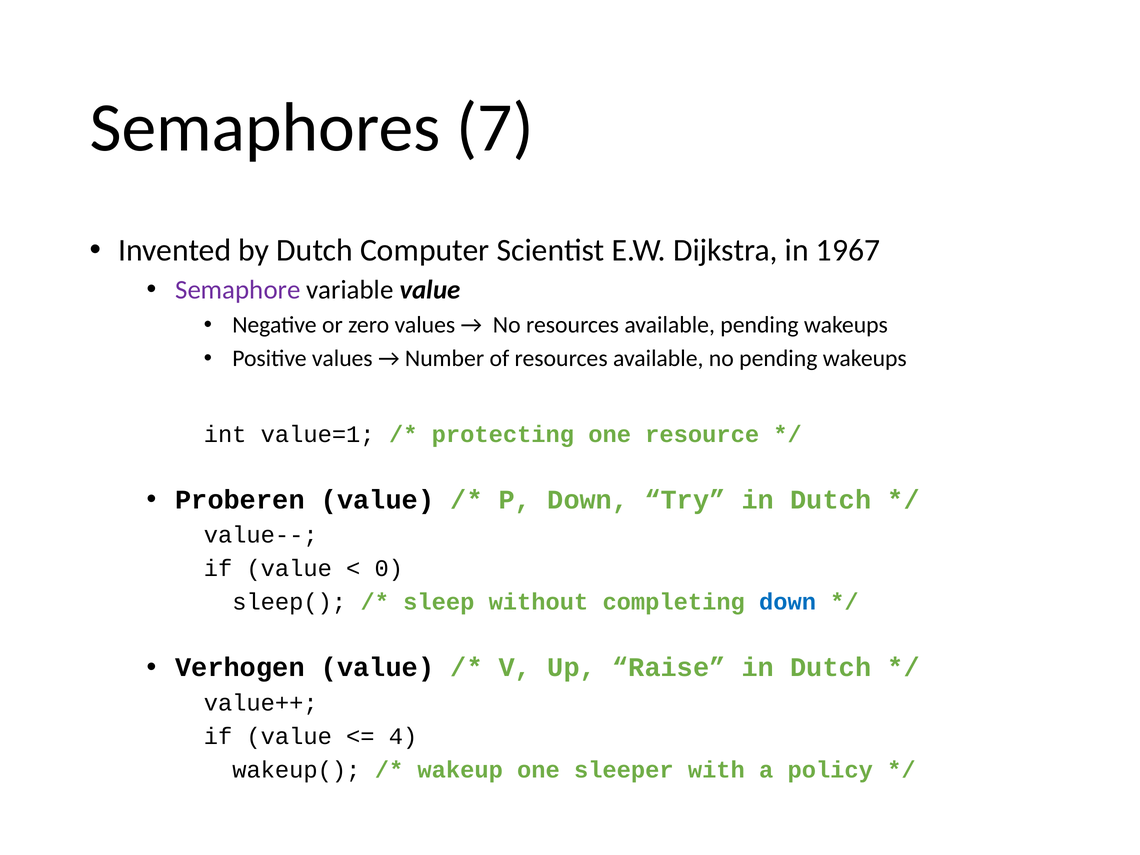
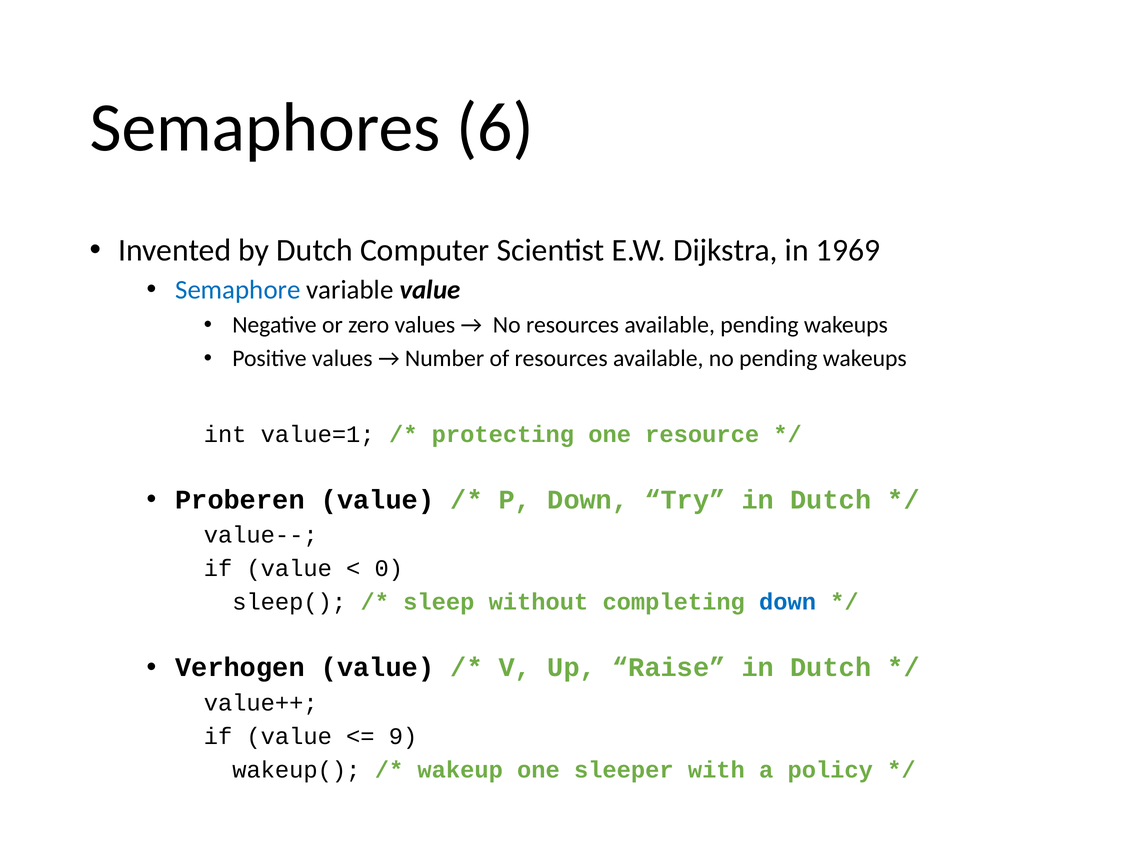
7: 7 -> 6 (495, 128)
1967: 1967 -> 1969 (848, 250)
Semaphore colour: purple -> blue (238, 290)
4: 4 -> 9 (403, 736)
